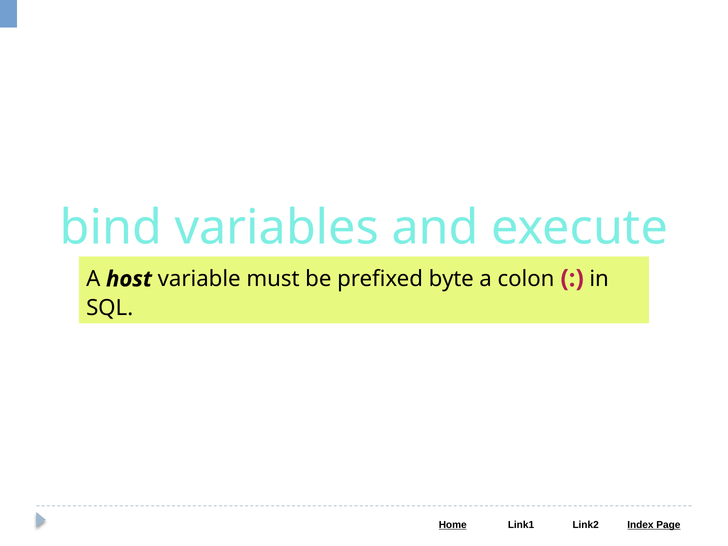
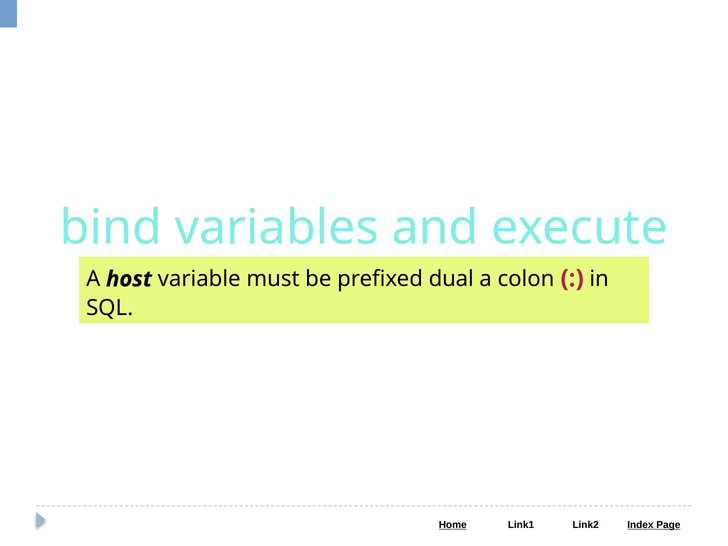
byte: byte -> dual (451, 279)
